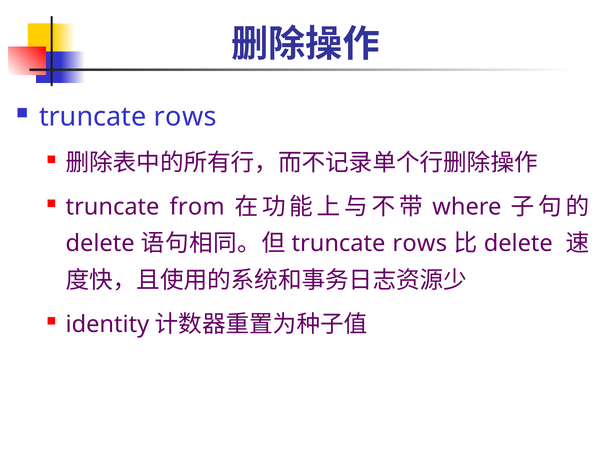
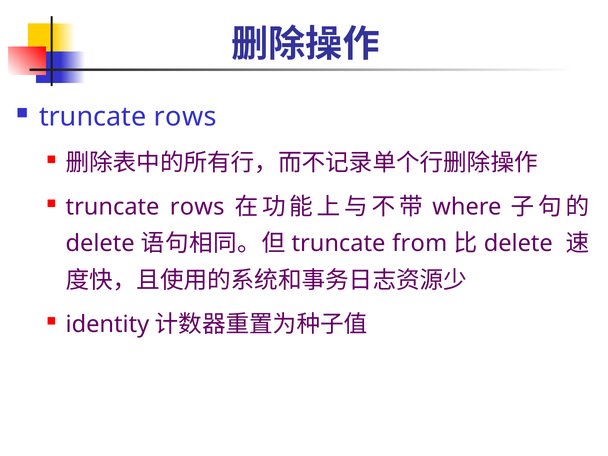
from: from -> rows (197, 207)
rows: rows -> from (420, 244)
